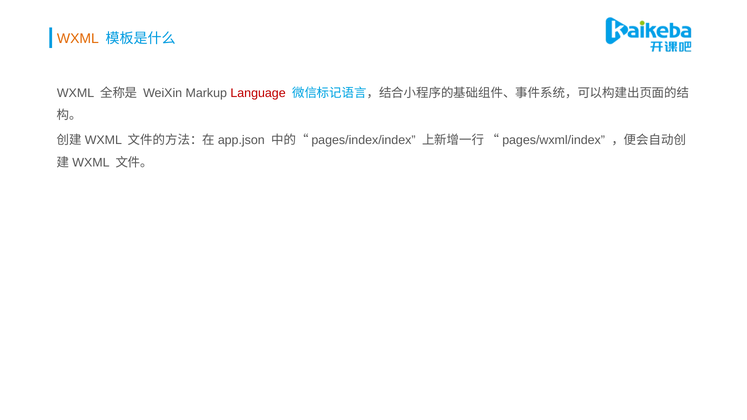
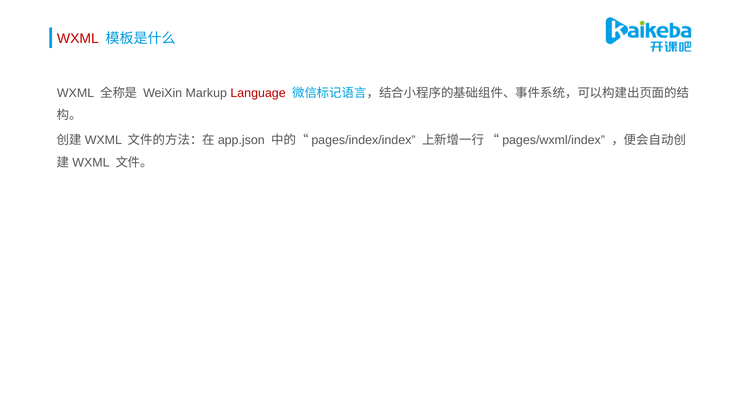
WXML colour: orange -> red (78, 39)
